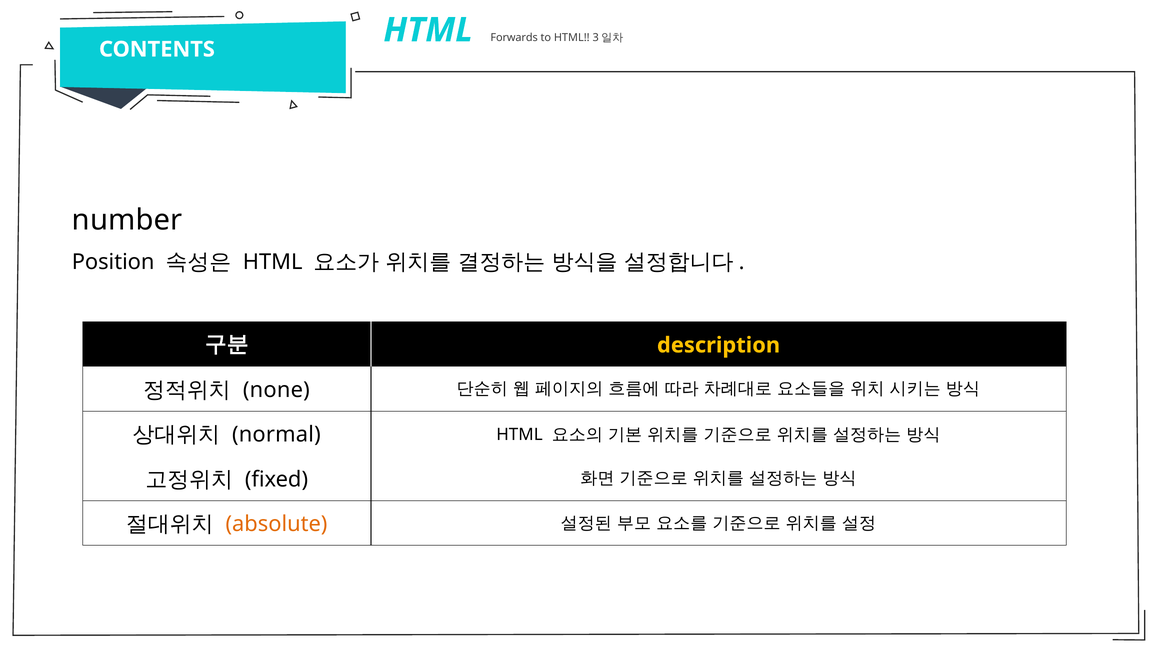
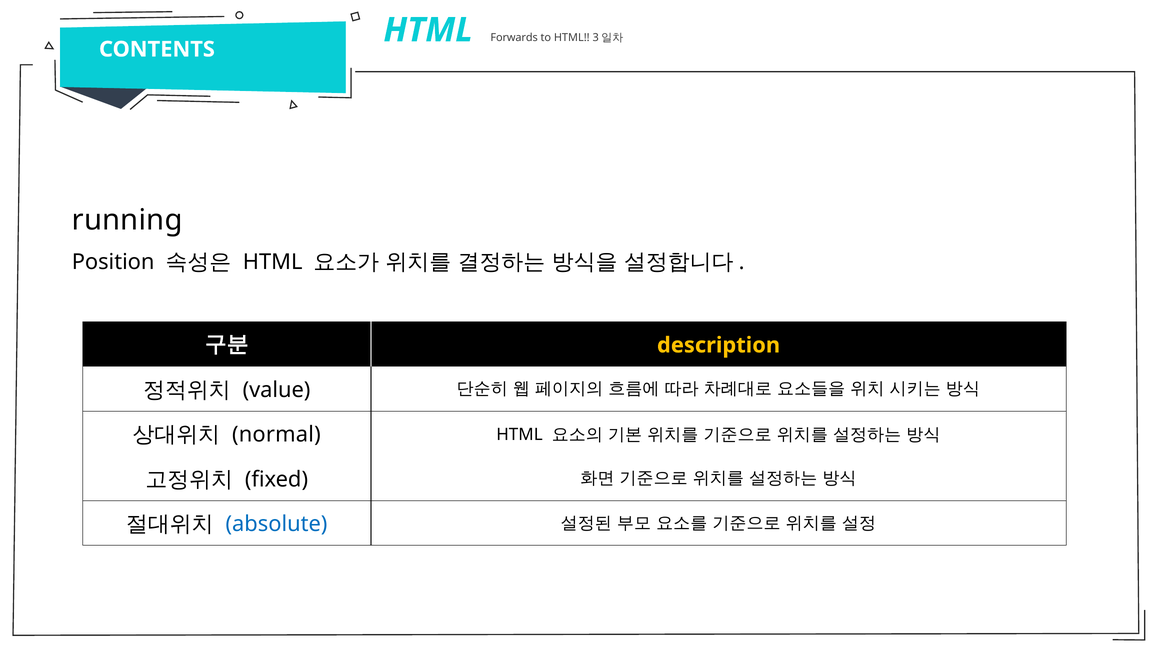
number: number -> running (127, 220)
none: none -> value (277, 390)
absolute colour: orange -> blue (276, 524)
